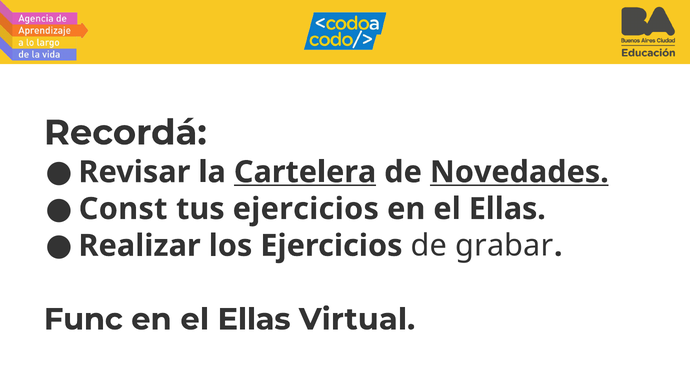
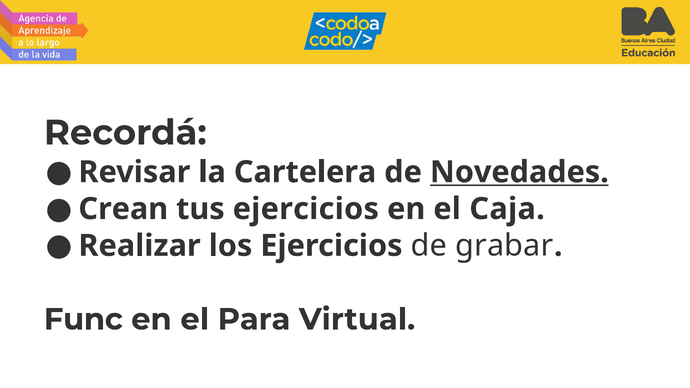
Cartelera underline: present -> none (305, 172)
Const: Const -> Crean (123, 209)
Ellas: Ellas -> Caja (507, 209)
Ellas: Ellas -> Para (254, 320)
